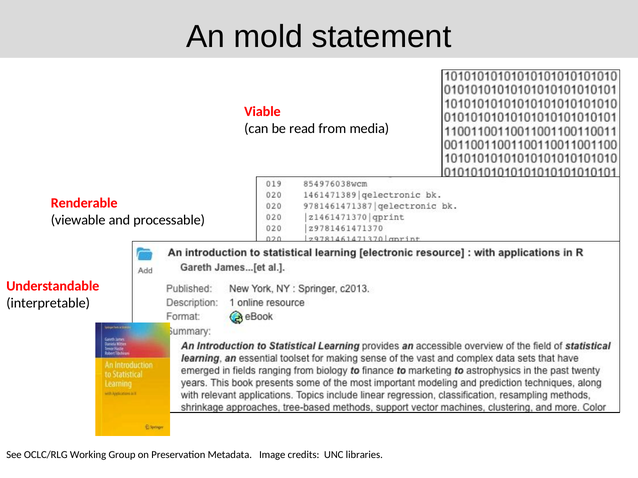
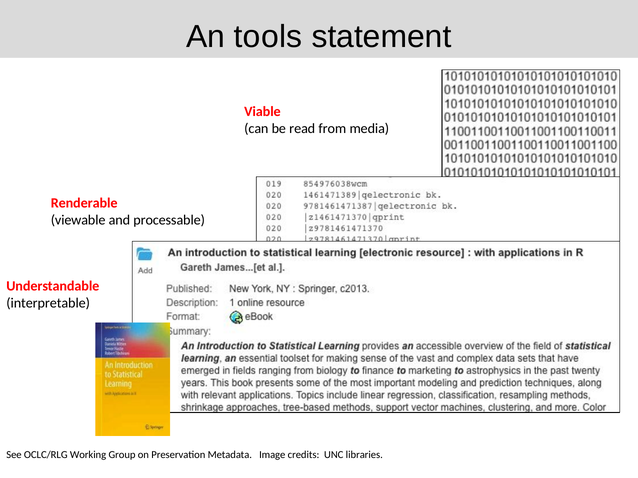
mold: mold -> tools (268, 37)
